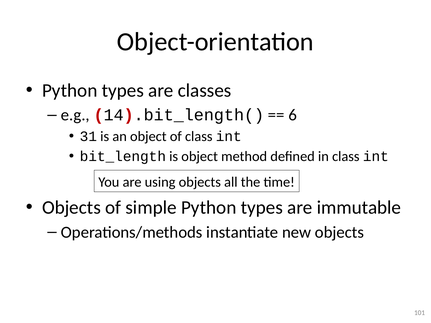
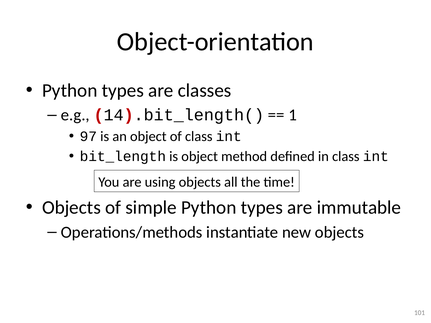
6: 6 -> 1 (293, 115)
31: 31 -> 97 (88, 137)
